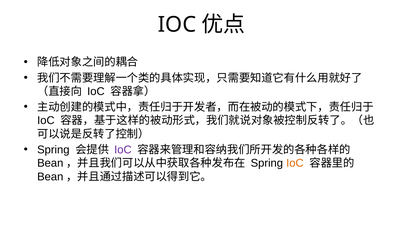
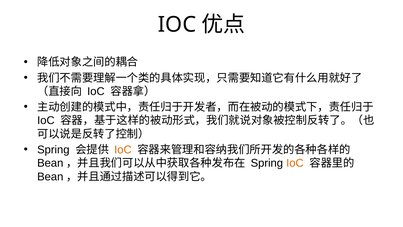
IoC colour: purple -> orange (123, 150)
